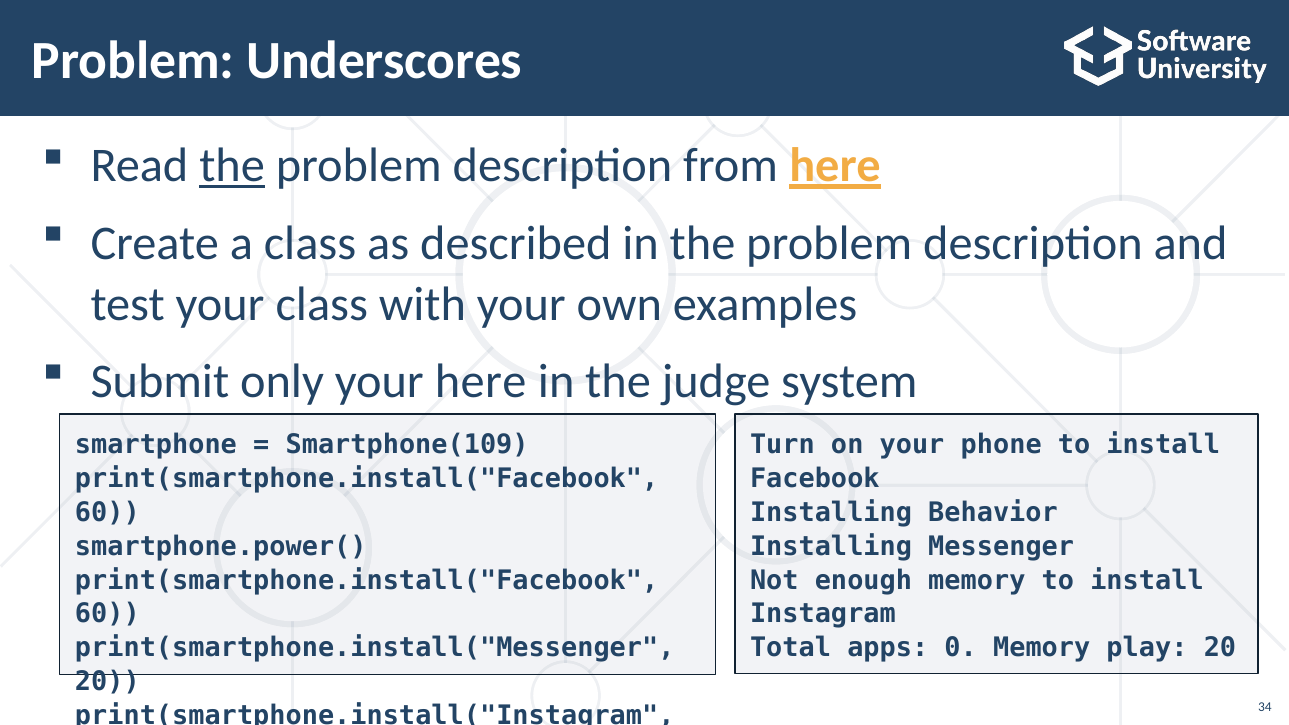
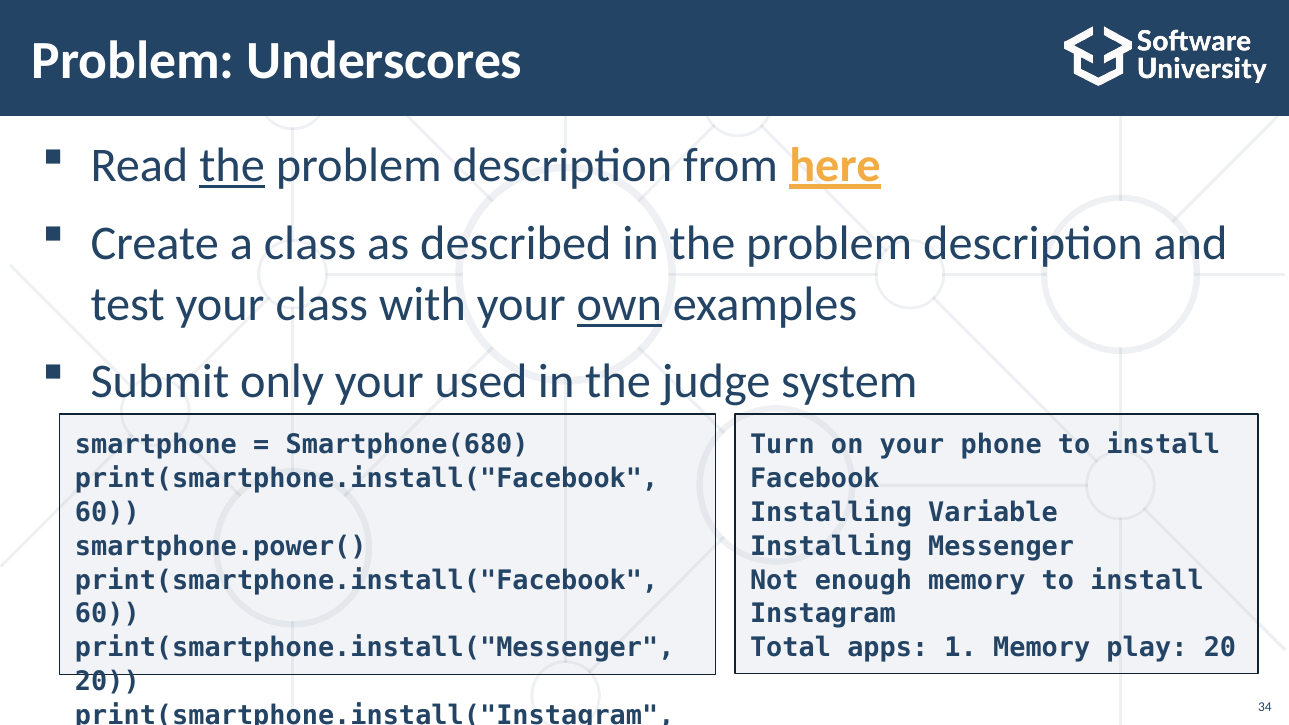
own underline: none -> present (619, 305)
your here: here -> used (481, 382)
Smartphone(109: Smartphone(109 -> Smartphone(680 (407, 445)
Behavior: Behavior -> Variable (993, 513)
0: 0 -> 1 (961, 648)
